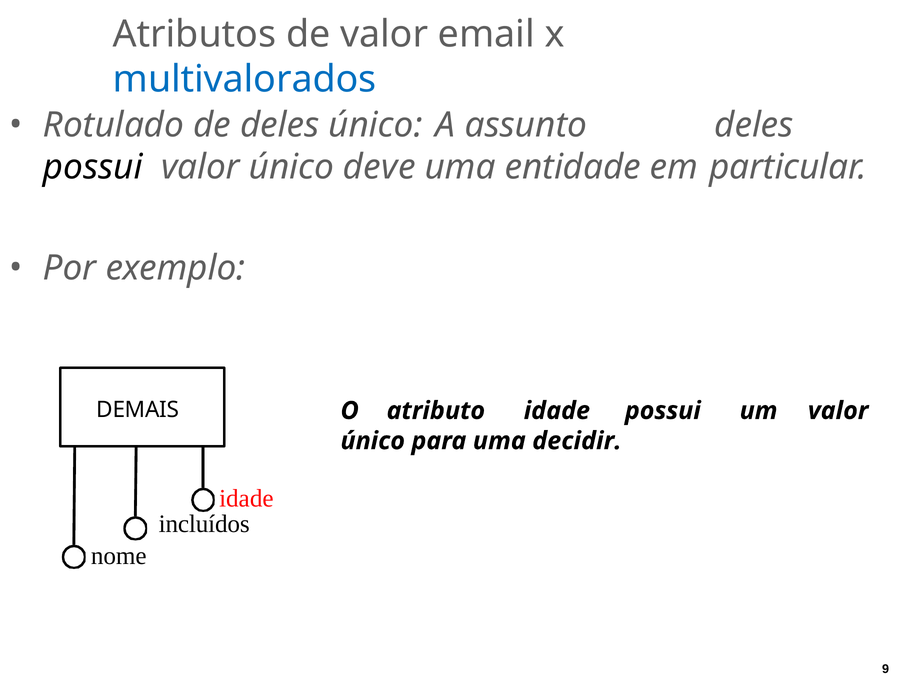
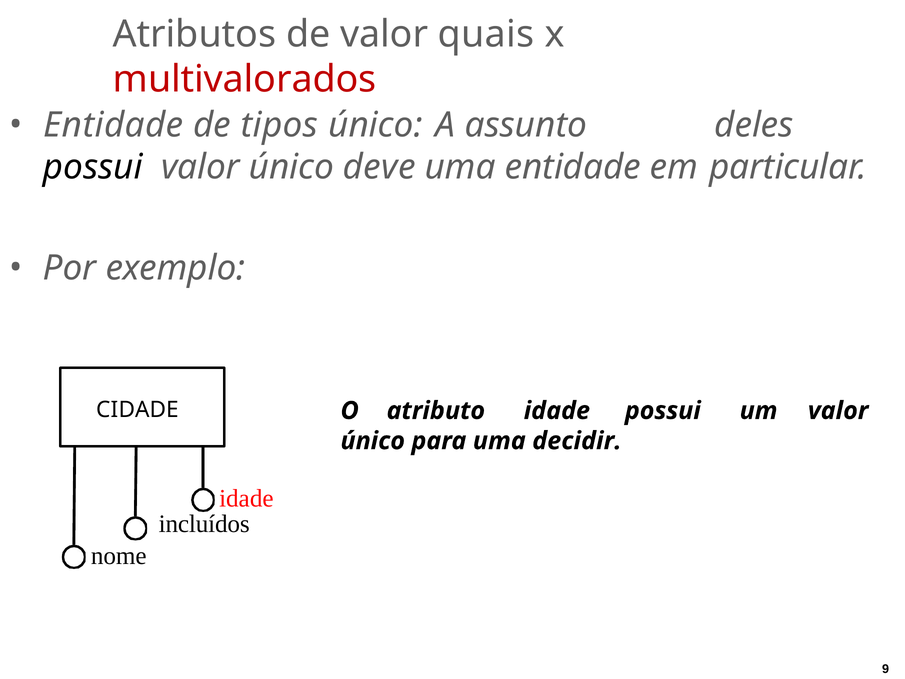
email: email -> quais (486, 34)
multivalorados colour: blue -> red (245, 79)
Rotulado: Rotulado -> Entidade (113, 125)
de deles: deles -> tipos (279, 125)
DEMAIS: DEMAIS -> CIDADE (138, 410)
